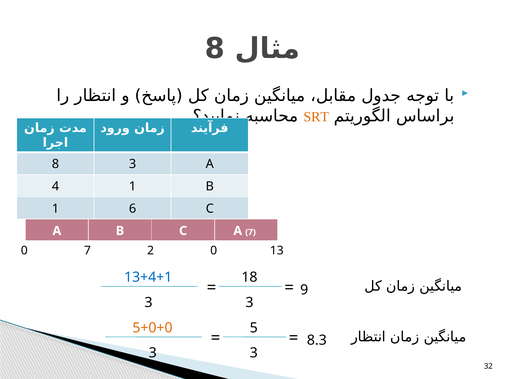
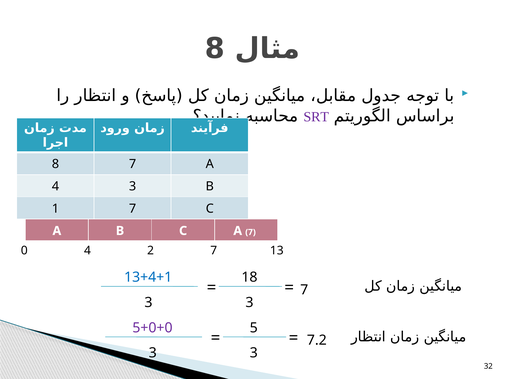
SRT colour: orange -> purple (316, 117)
8 3: 3 -> 7 (133, 164)
4 1: 1 -> 3 (133, 186)
1 6: 6 -> 7 (133, 209)
0 7: 7 -> 4 (87, 250)
2 0: 0 -> 7 (214, 250)
9: 9 -> 7 (304, 290)
5+0+0 colour: orange -> purple (152, 327)
8.3: 8.3 -> 7.2 (317, 340)
